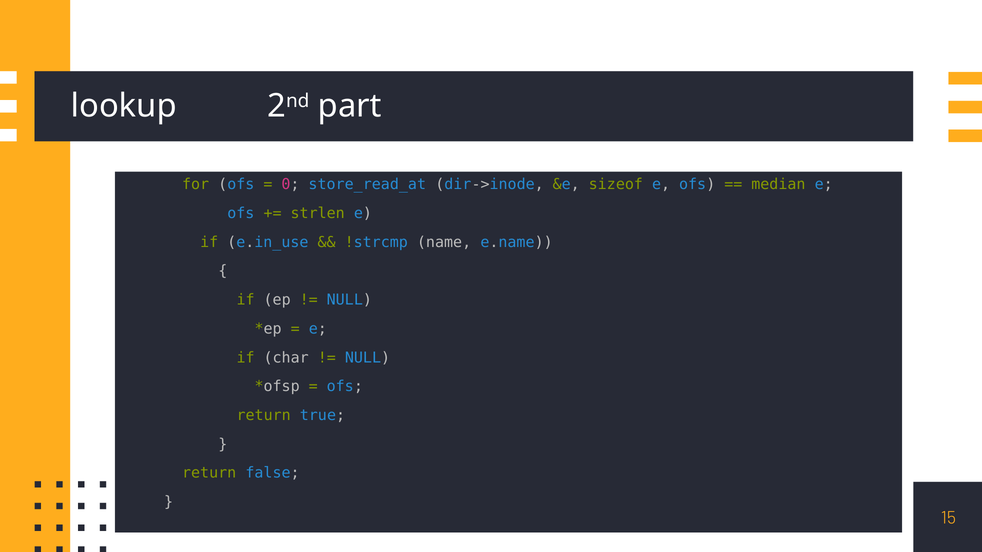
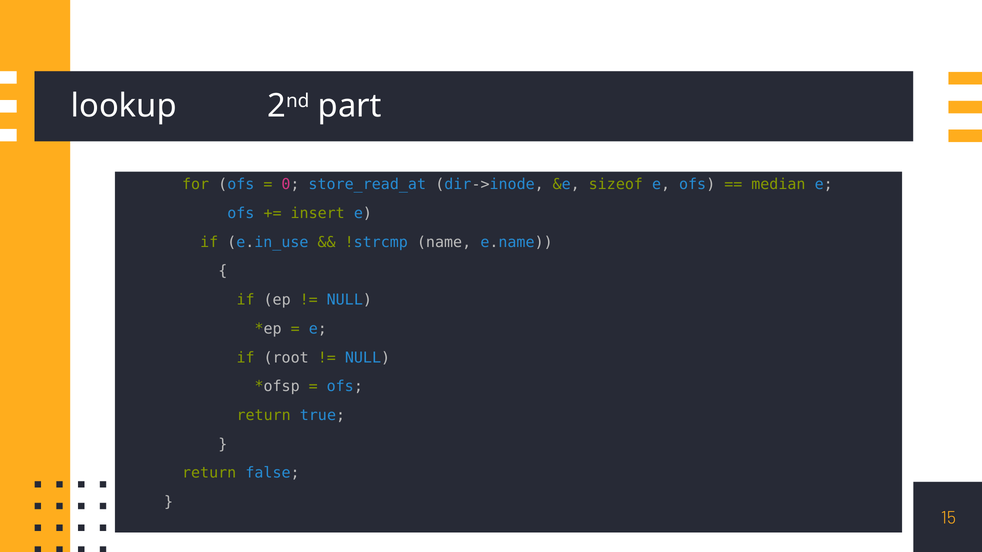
strlen: strlen -> insert (318, 213)
char: char -> root (286, 358)
